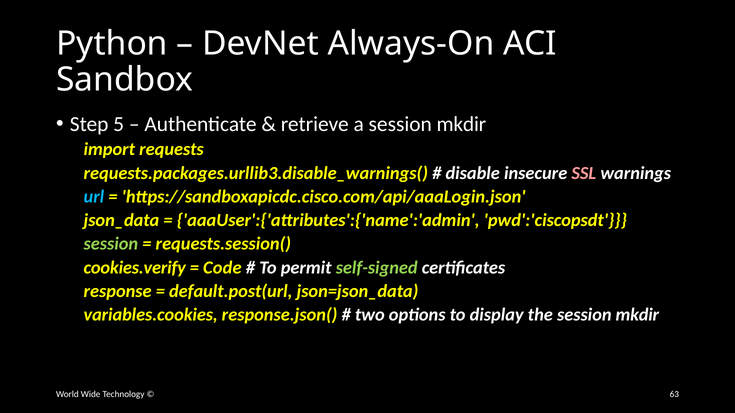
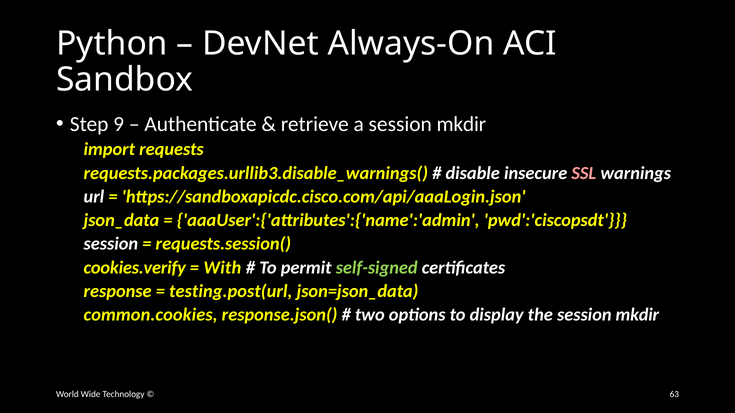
5: 5 -> 9 (119, 124)
url colour: light blue -> white (94, 197)
session colour: light green -> white (111, 244)
Code: Code -> With (222, 268)
default.post(url: default.post(url -> testing.post(url (231, 291)
variables.cookies: variables.cookies -> common.cookies (151, 315)
